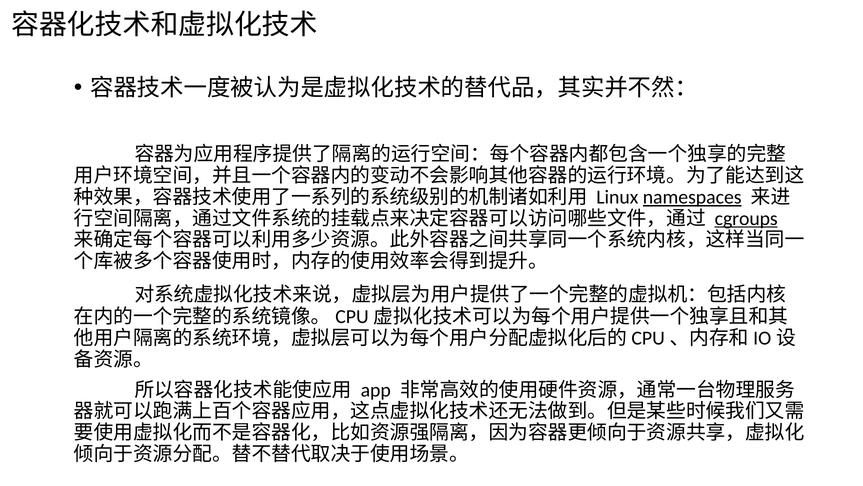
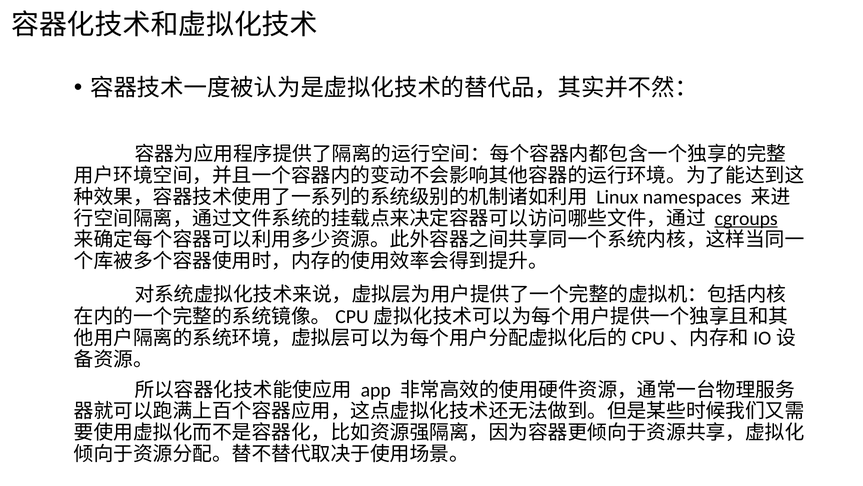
namespaces underline: present -> none (692, 197)
